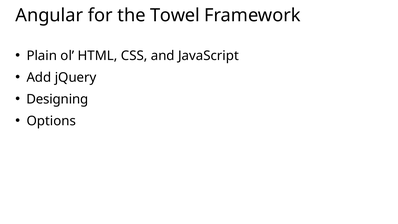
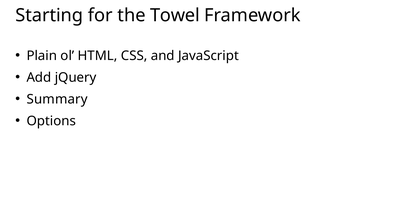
Angular: Angular -> Starting (49, 15)
Designing: Designing -> Summary (57, 99)
